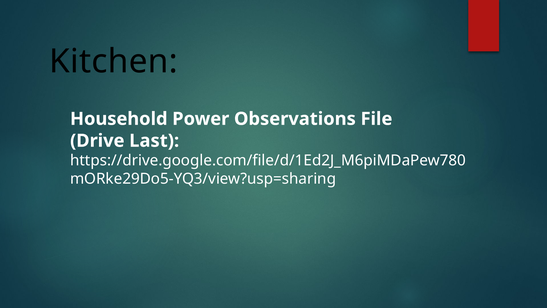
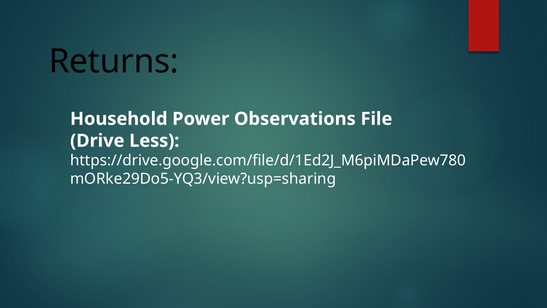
Kitchen: Kitchen -> Returns (114, 61)
Last: Last -> Less (154, 141)
